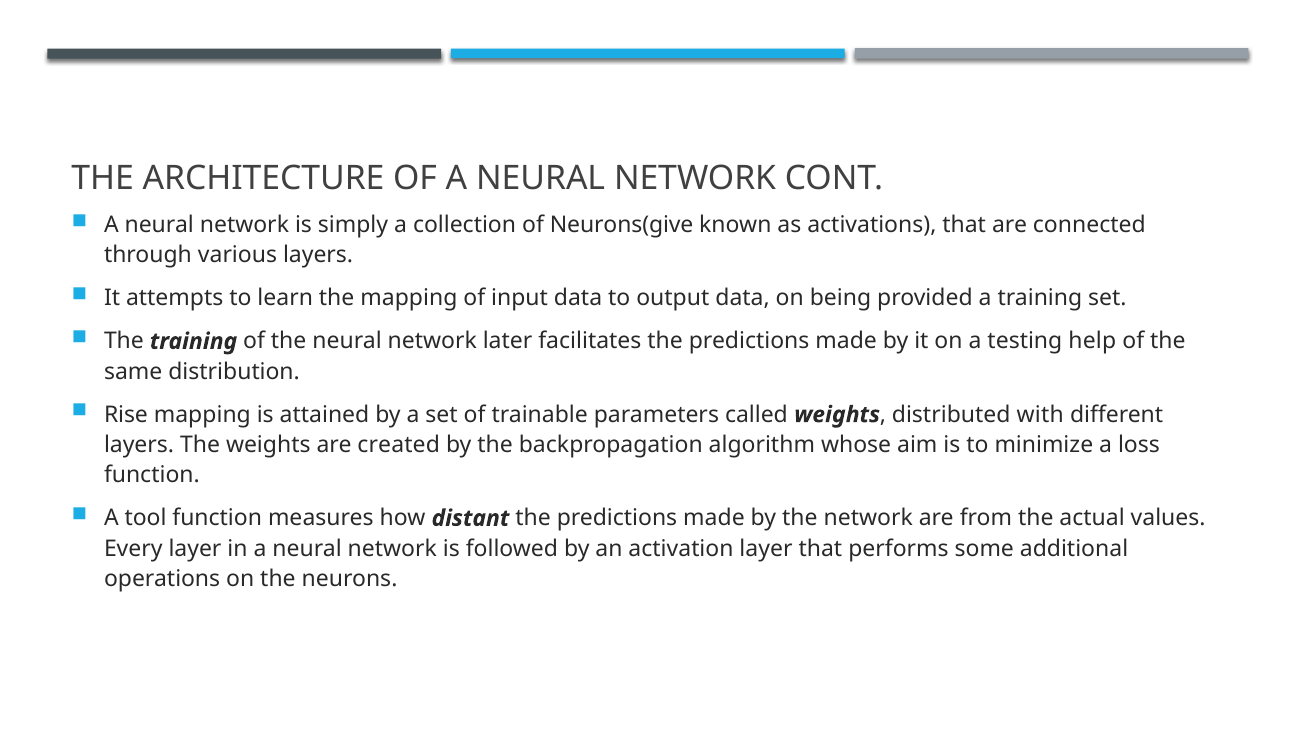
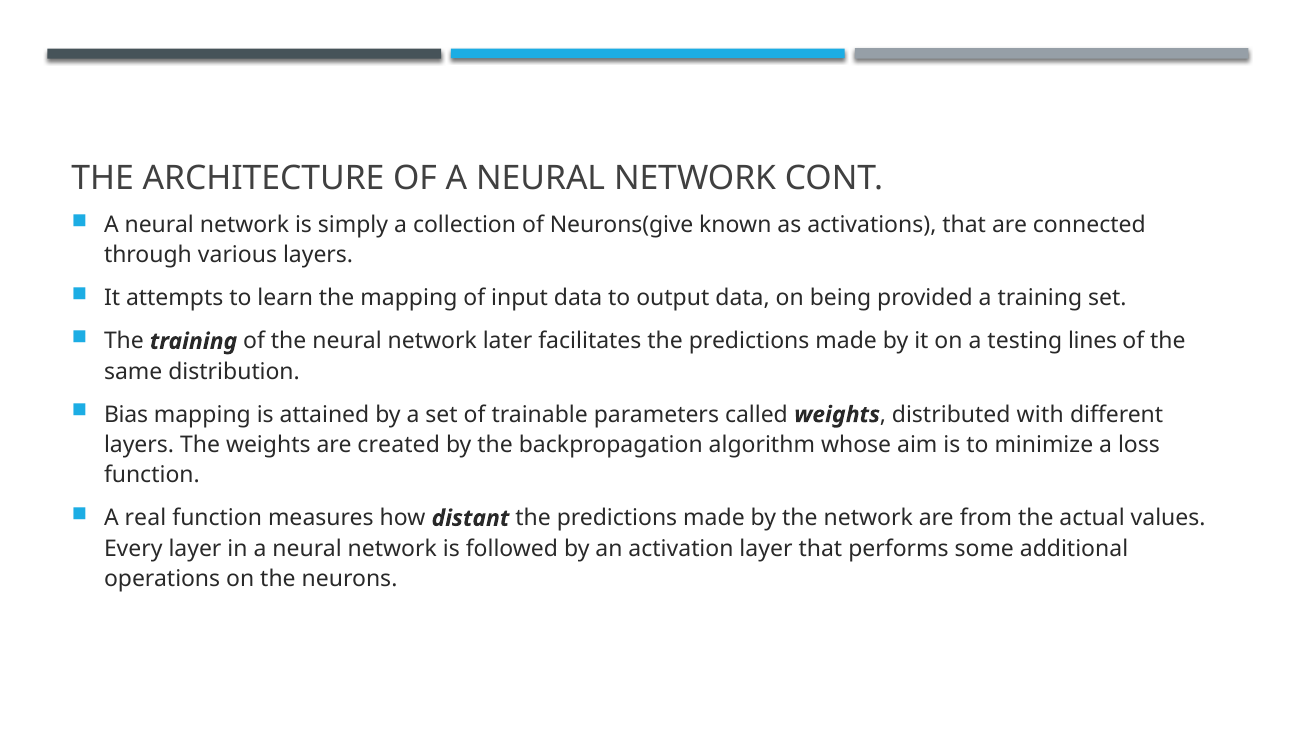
help: help -> lines (1093, 341)
Rise: Rise -> Bias (126, 415)
tool: tool -> real (145, 518)
